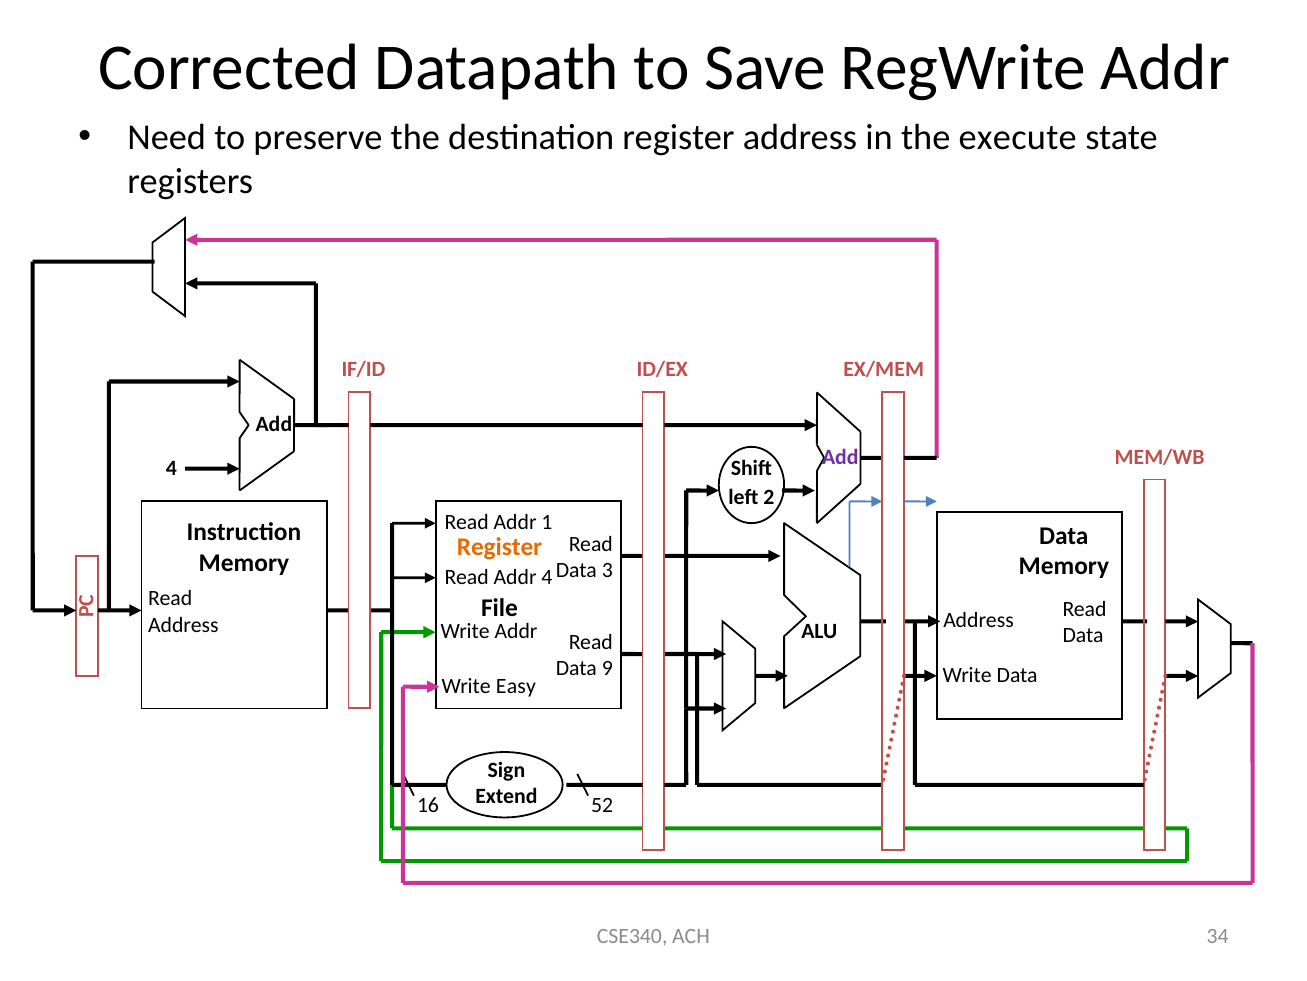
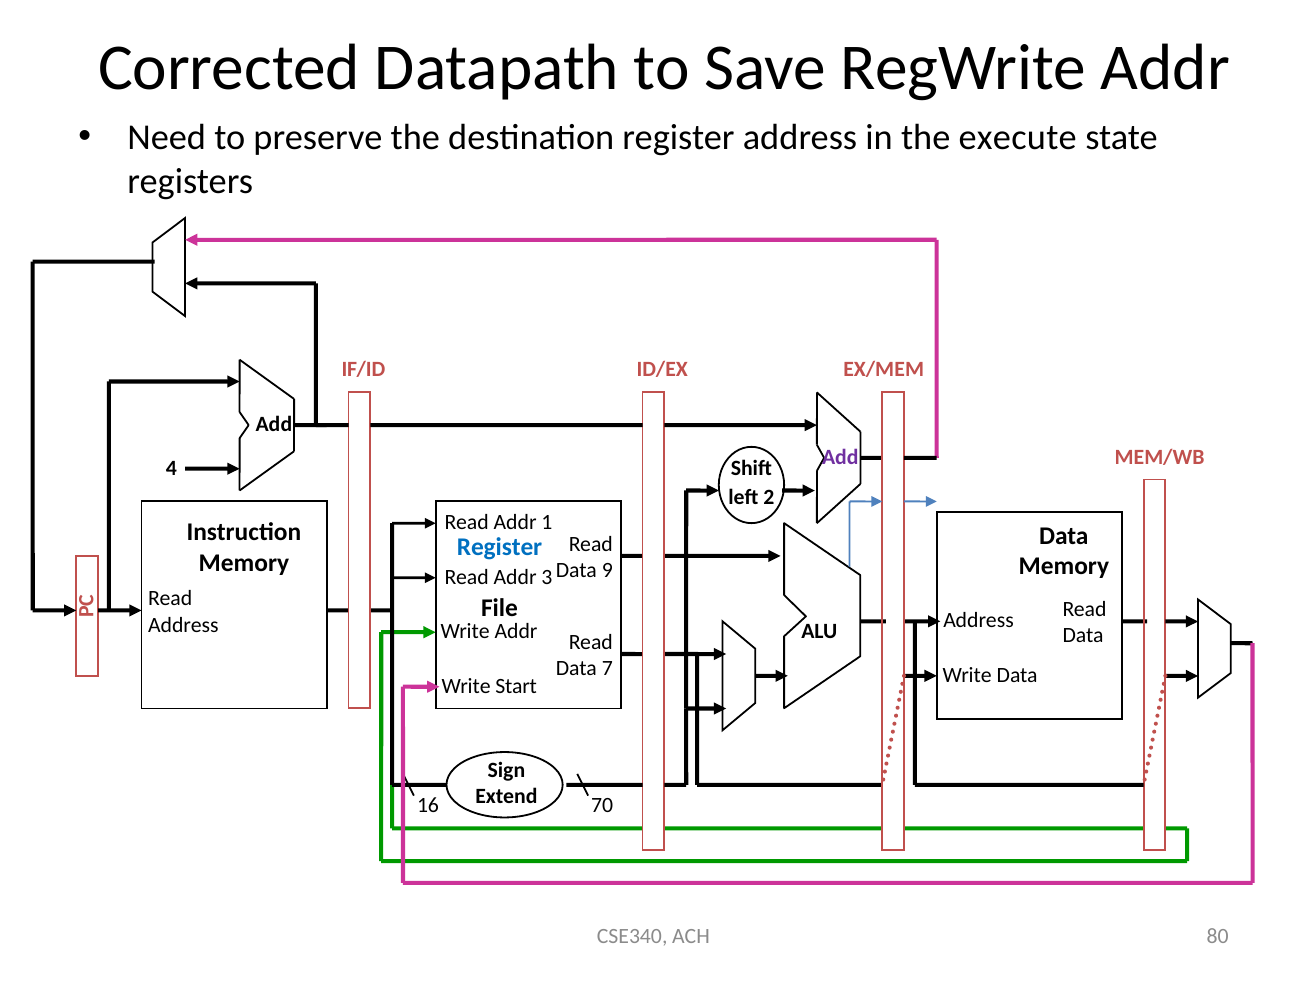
Register colour: orange -> blue (500, 546)
3: 3 -> 9 (607, 570)
Addr 4: 4 -> 3 (547, 576)
9: 9 -> 7 (607, 668)
Easy: Easy -> Start (516, 685)
52: 52 -> 70 (602, 805)
34: 34 -> 80 (1218, 936)
